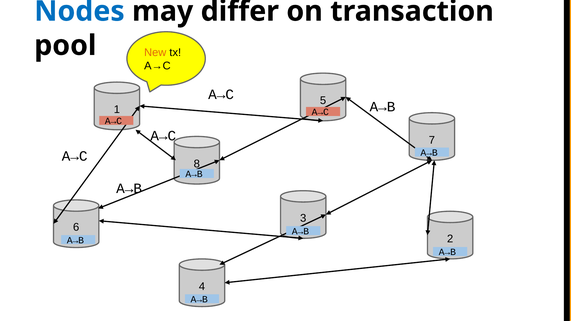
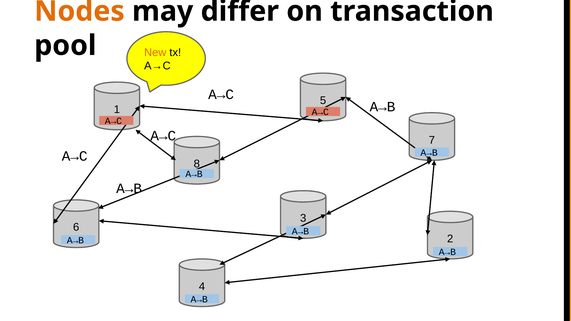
Nodes colour: blue -> orange (79, 11)
